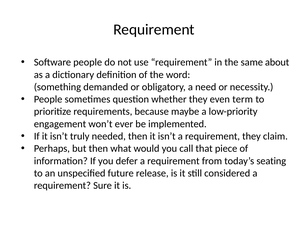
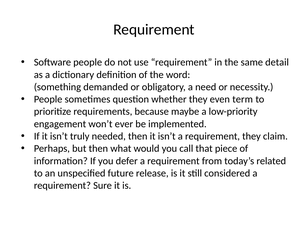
about: about -> detail (277, 62)
seating: seating -> related (271, 161)
